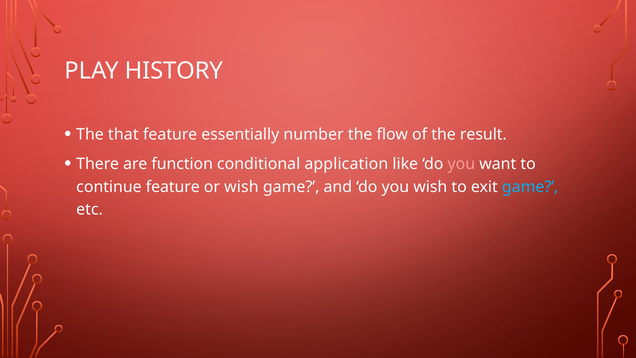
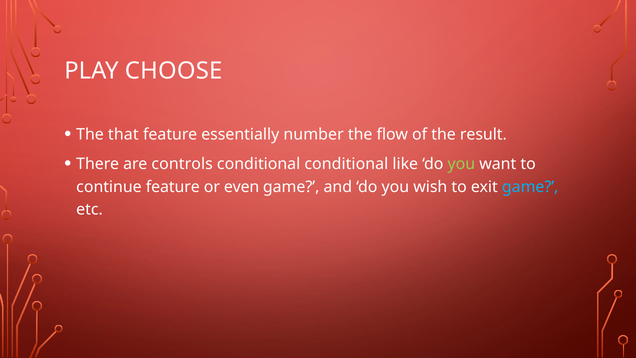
HISTORY: HISTORY -> CHOOSE (174, 71)
function: function -> controls (182, 164)
conditional application: application -> conditional (346, 164)
you colour: pink -> light green (461, 164)
or wish: wish -> even (242, 187)
